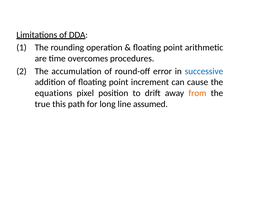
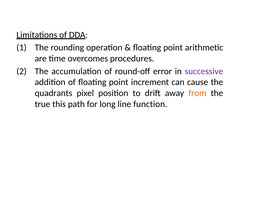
successive colour: blue -> purple (204, 71)
equations: equations -> quadrants (53, 93)
assumed: assumed -> function (150, 104)
